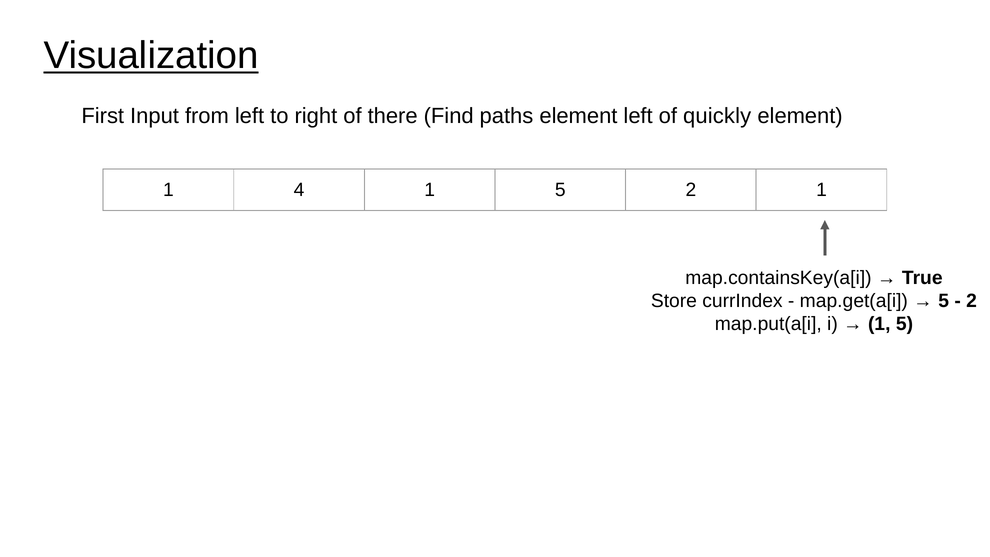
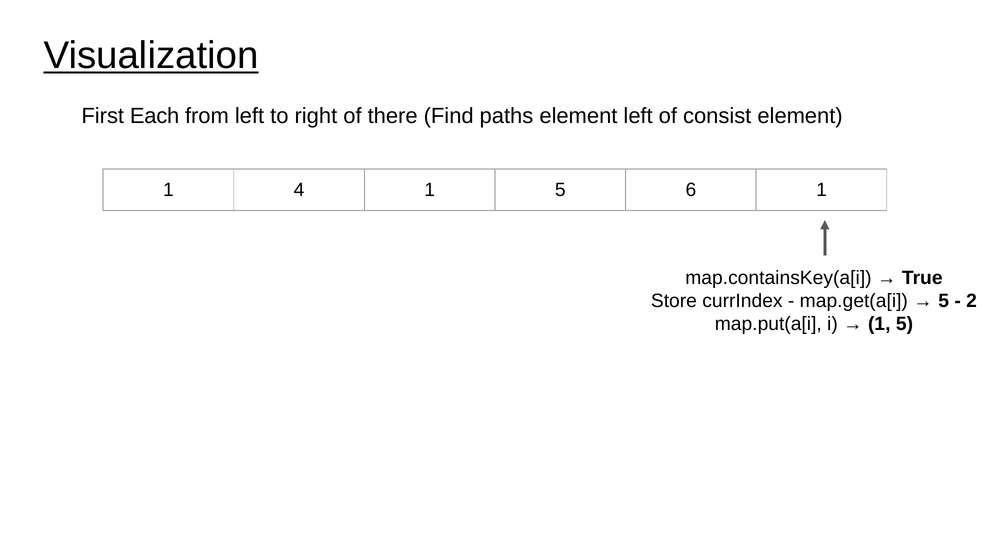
Input: Input -> Each (155, 116)
quickly: quickly -> consist (717, 116)
5 2: 2 -> 6 (691, 190)
